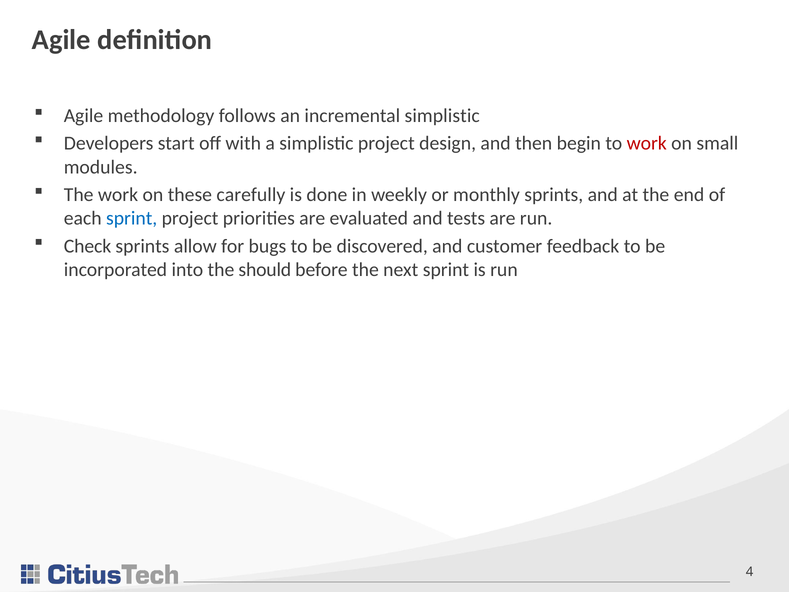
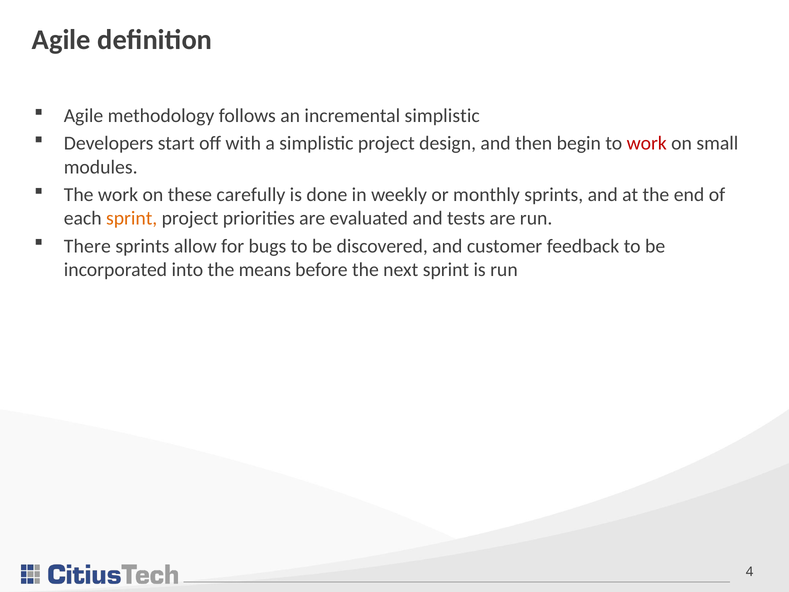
sprint colour: blue -> orange (132, 218)
Check: Check -> There (87, 246)
should: should -> means (265, 270)
